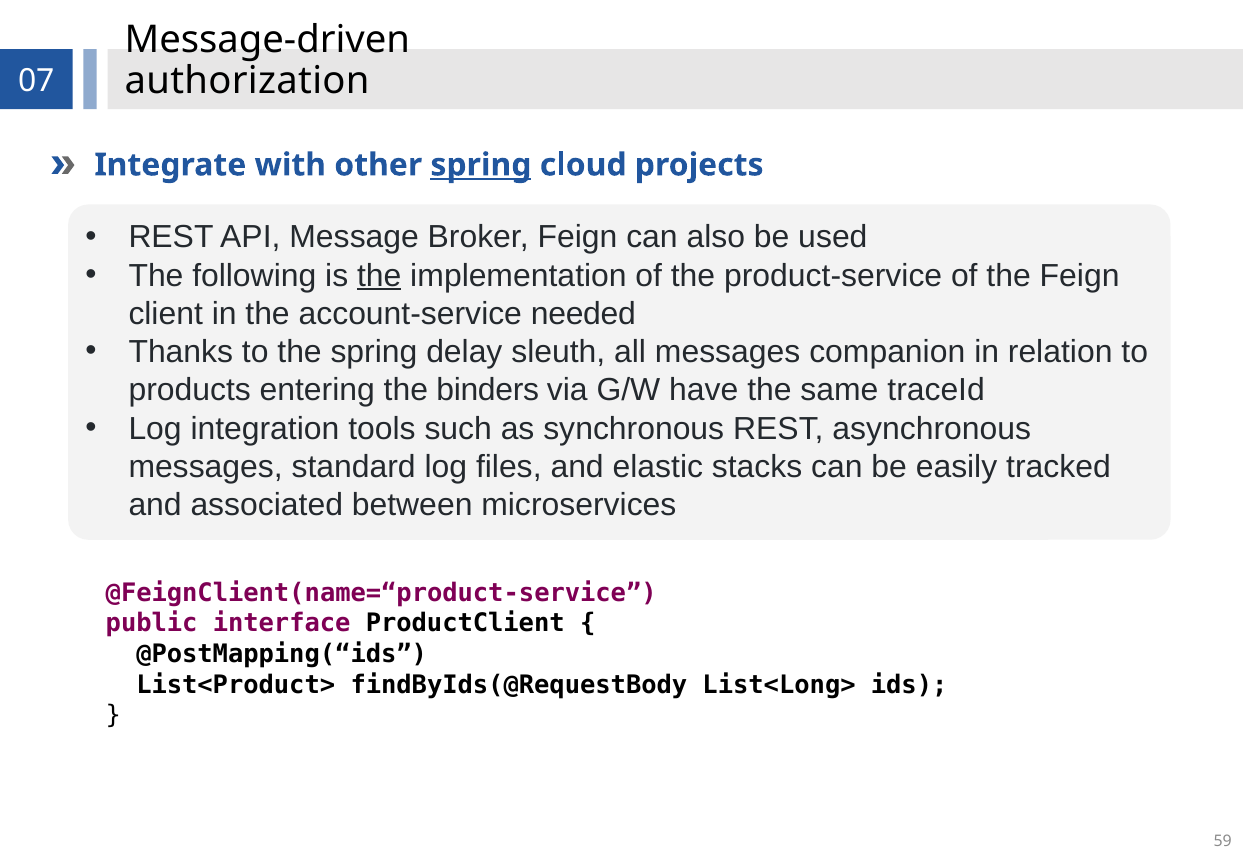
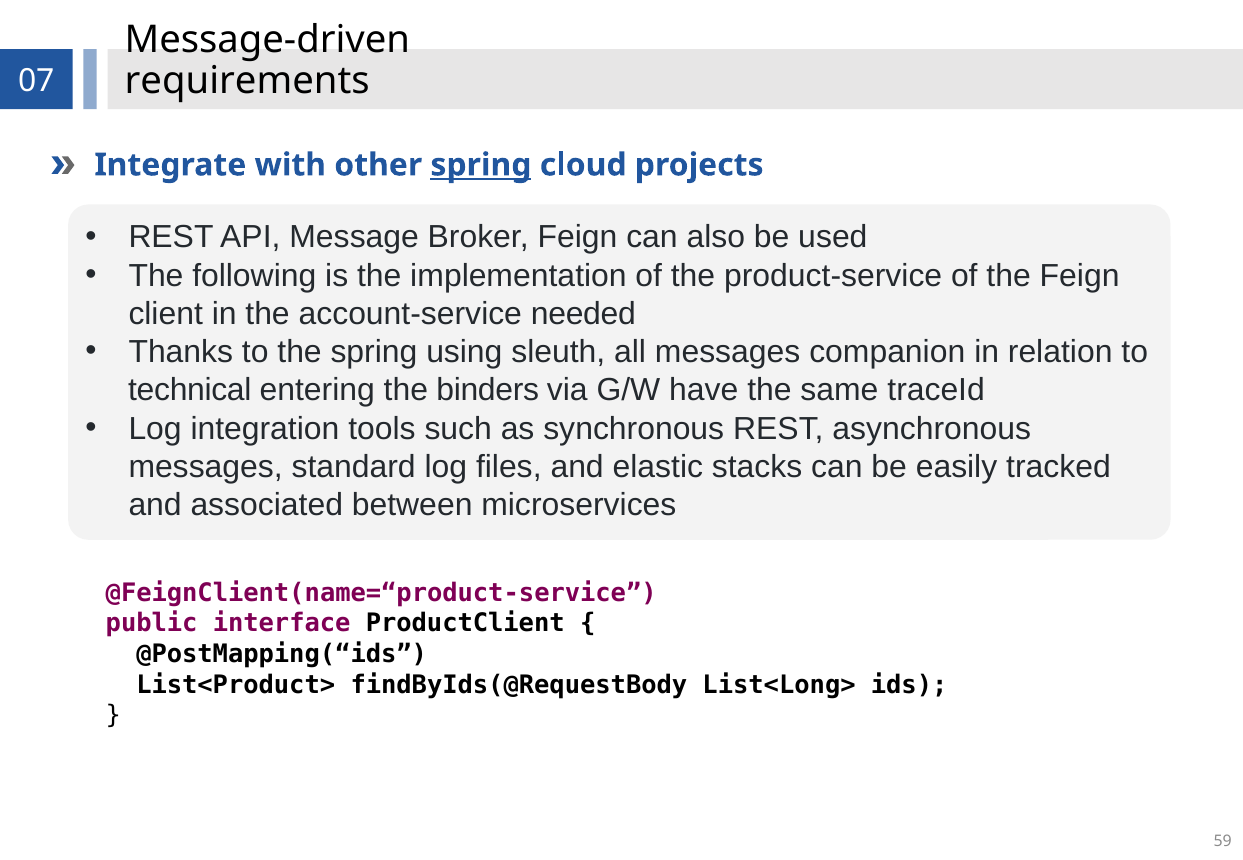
authorization: authorization -> requirements (247, 81)
the underline: present -> none (379, 276)
delay: delay -> using (464, 352)
products: products -> technical (190, 391)
